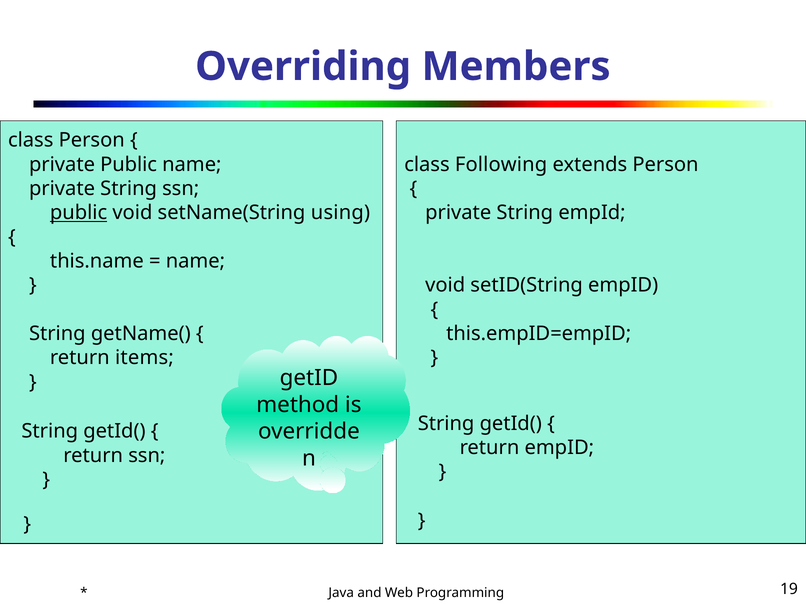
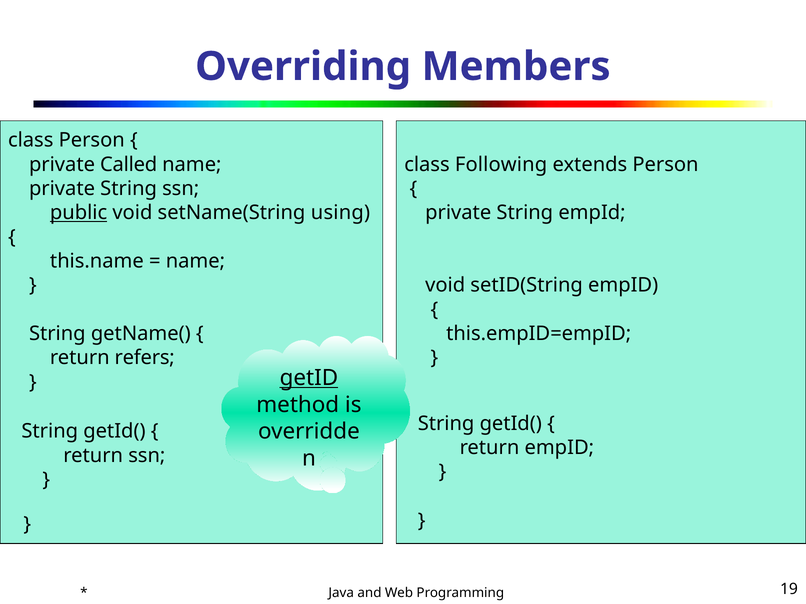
private Public: Public -> Called (129, 165)
items: items -> refers (145, 358)
getID underline: none -> present (309, 378)
